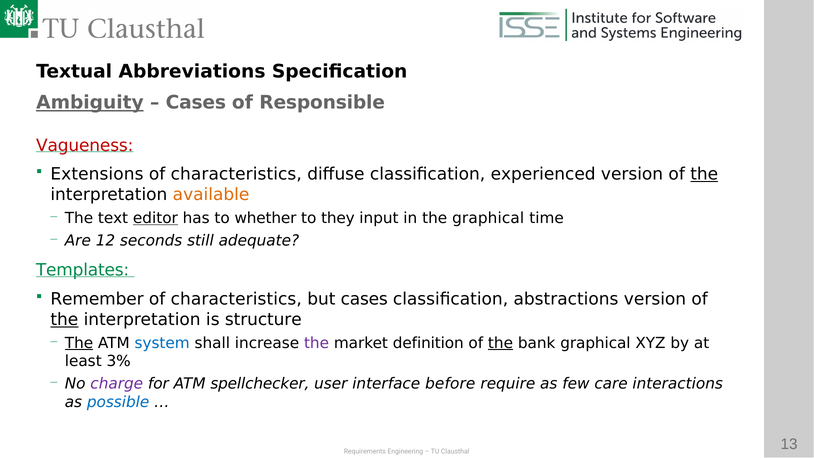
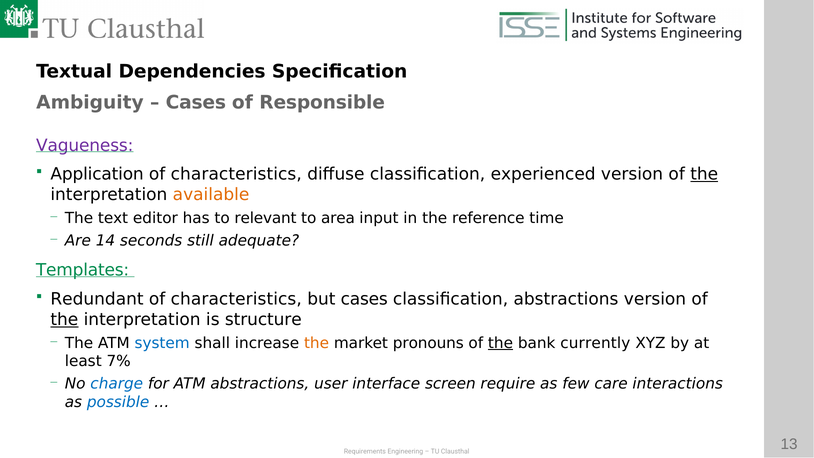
Abbreviations: Abbreviations -> Dependencies (192, 72)
Ambiguity underline: present -> none (90, 103)
Vagueness colour: red -> purple (85, 145)
Extensions: Extensions -> Application (97, 174)
editor underline: present -> none (155, 218)
whether: whether -> relevant (266, 218)
they: they -> area (338, 218)
the graphical: graphical -> reference (488, 218)
12: 12 -> 14 (105, 241)
Remember: Remember -> Redundant (97, 299)
The underline: present -> none (79, 343)
the colour: purple -> orange (317, 343)
definition: definition -> pronouns (428, 343)
bank graphical: graphical -> currently (595, 343)
3%: 3% -> 7% (119, 361)
charge colour: purple -> blue (117, 384)
ATM spellchecker: spellchecker -> abstractions (260, 384)
before: before -> screen (450, 384)
